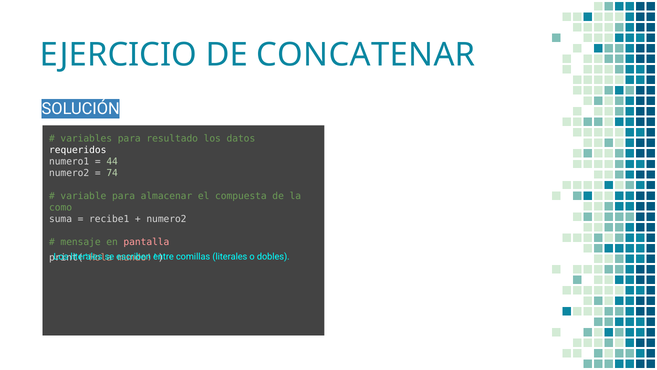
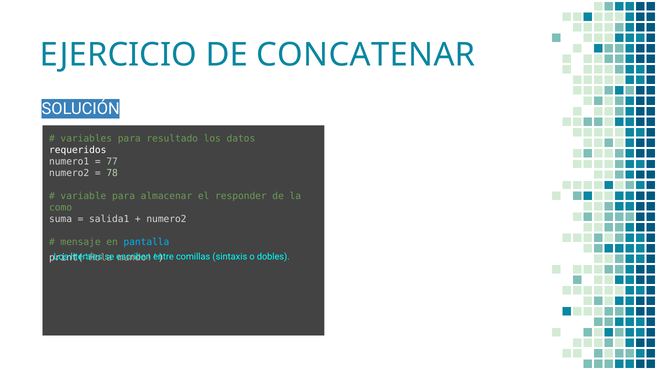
44: 44 -> 77 (112, 161)
74: 74 -> 78 (112, 173)
compuesta: compuesta -> responder (241, 196)
recibe1: recibe1 -> salida1 (109, 219)
pantalla colour: pink -> light blue (146, 242)
comillas literales: literales -> sintaxis (230, 256)
